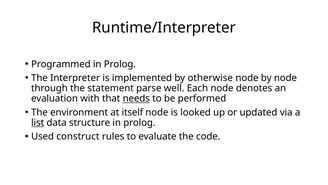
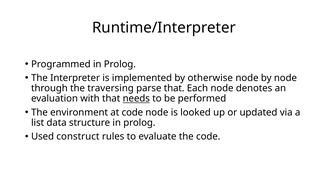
statement: statement -> traversing (111, 88)
parse well: well -> that (174, 88)
at itself: itself -> code (132, 112)
list underline: present -> none (38, 122)
